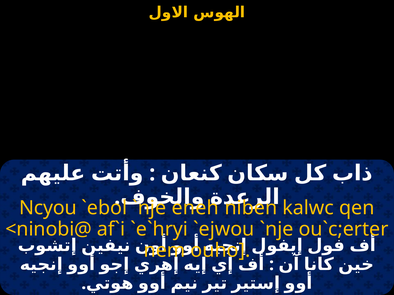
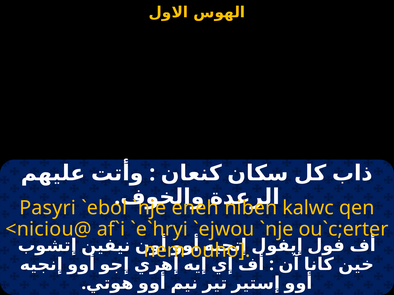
Ncyou: Ncyou -> Pasyri (48, 208)
<ninobi@: <ninobi@ -> <niciou@ (48, 230)
